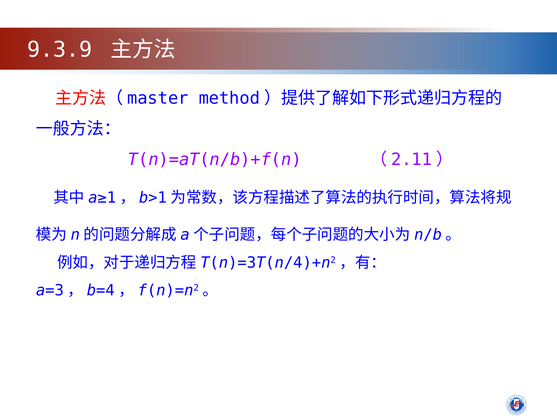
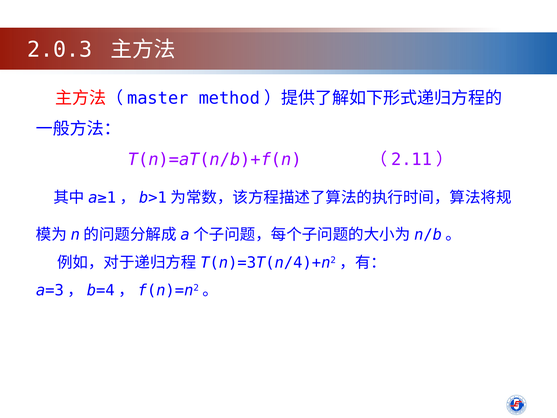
9.3.9: 9.3.9 -> 2.0.3 (60, 50)
